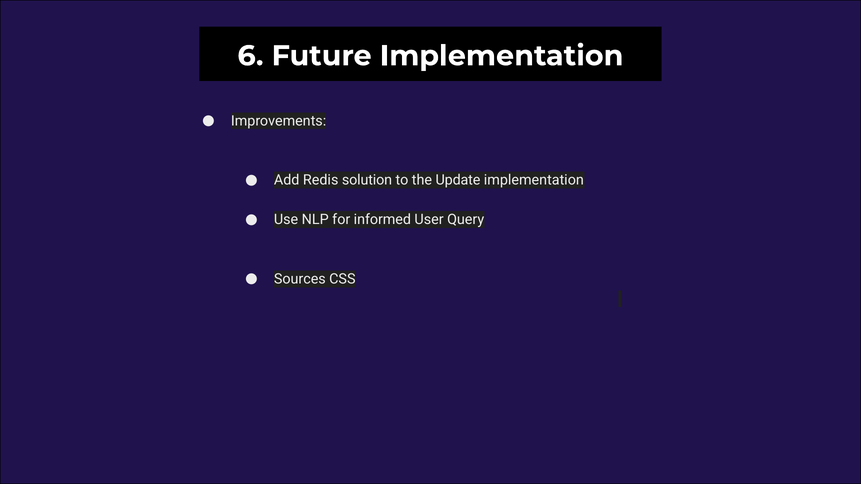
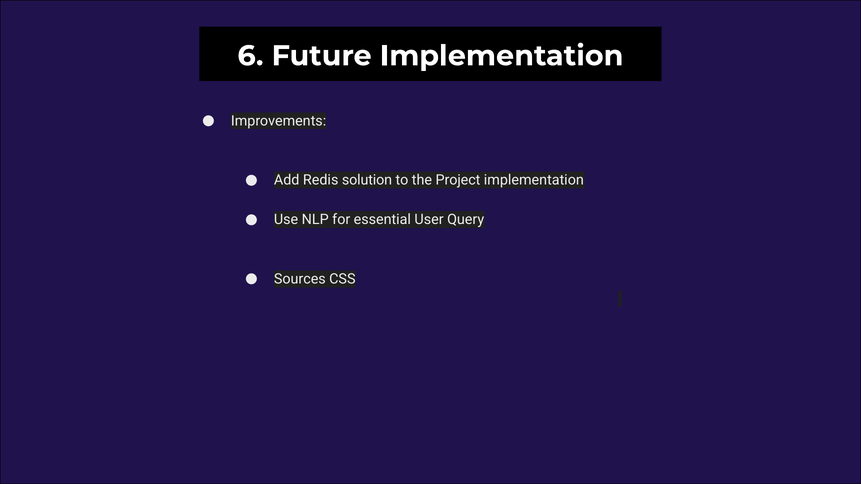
Update: Update -> Project (458, 180)
informed: informed -> essential (382, 220)
